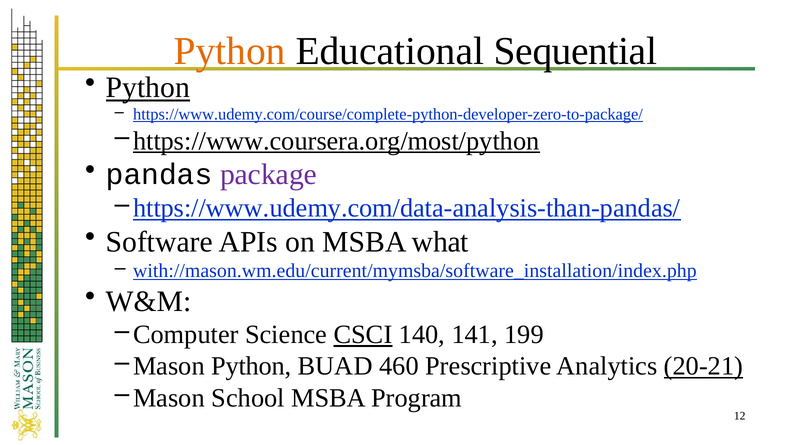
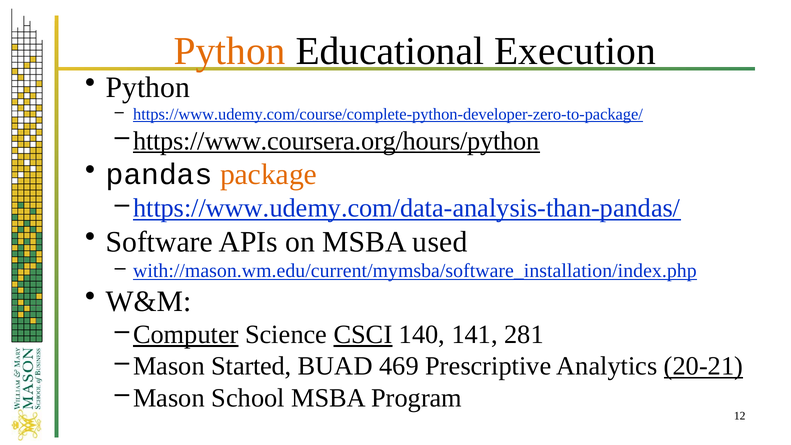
Sequential: Sequential -> Execution (575, 51)
Python underline: present -> none (148, 88)
https://www.coursera.org/most/python: https://www.coursera.org/most/python -> https://www.coursera.org/hours/python (336, 141)
package colour: purple -> orange (269, 175)
what: what -> used (440, 242)
Computer underline: none -> present (186, 335)
199: 199 -> 281 (524, 335)
Mason Python: Python -> Started (251, 366)
460: 460 -> 469 (399, 366)
